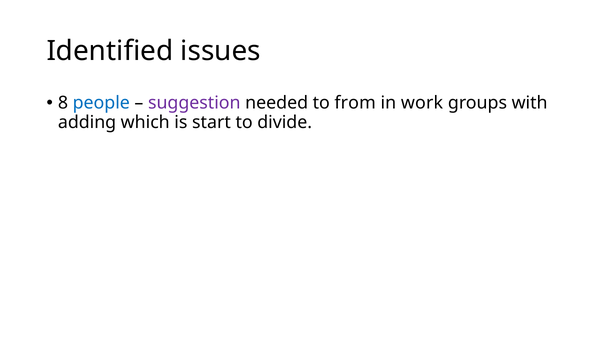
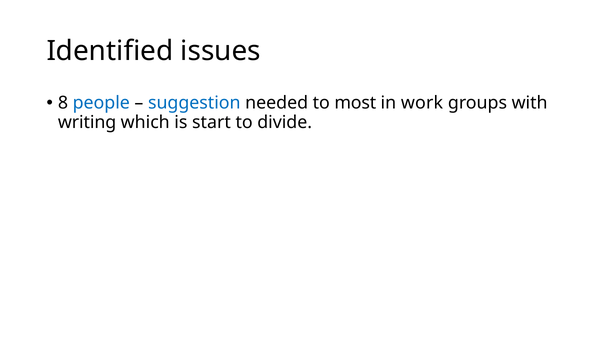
suggestion colour: purple -> blue (194, 103)
from: from -> most (355, 103)
adding: adding -> writing (87, 122)
